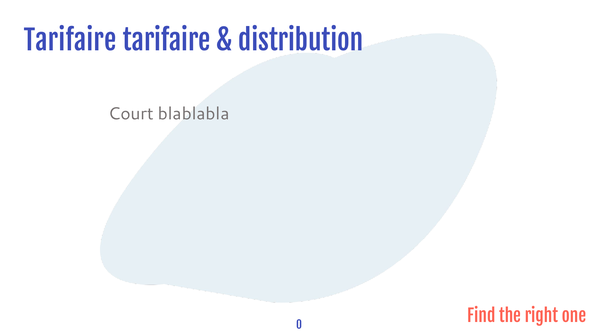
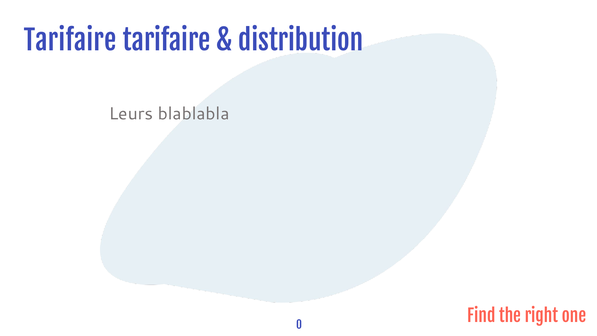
Court: Court -> Leurs (131, 114)
